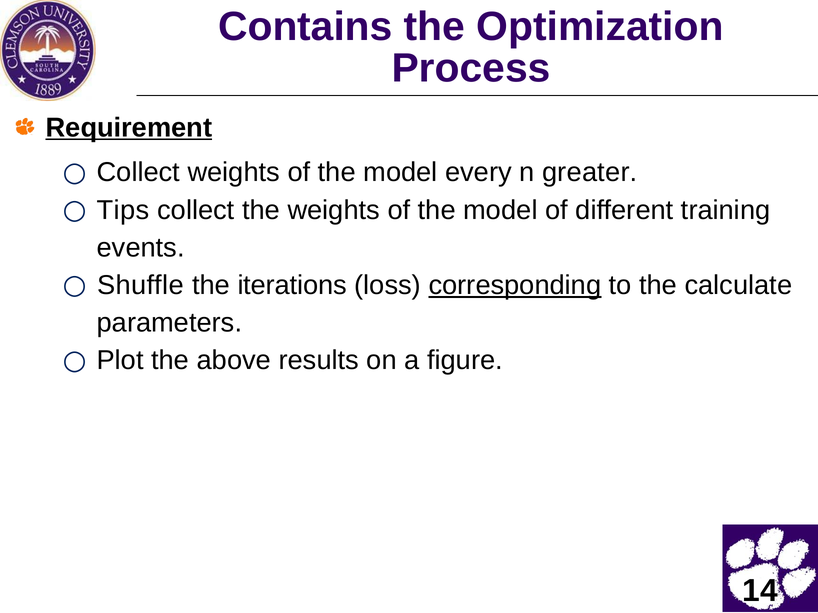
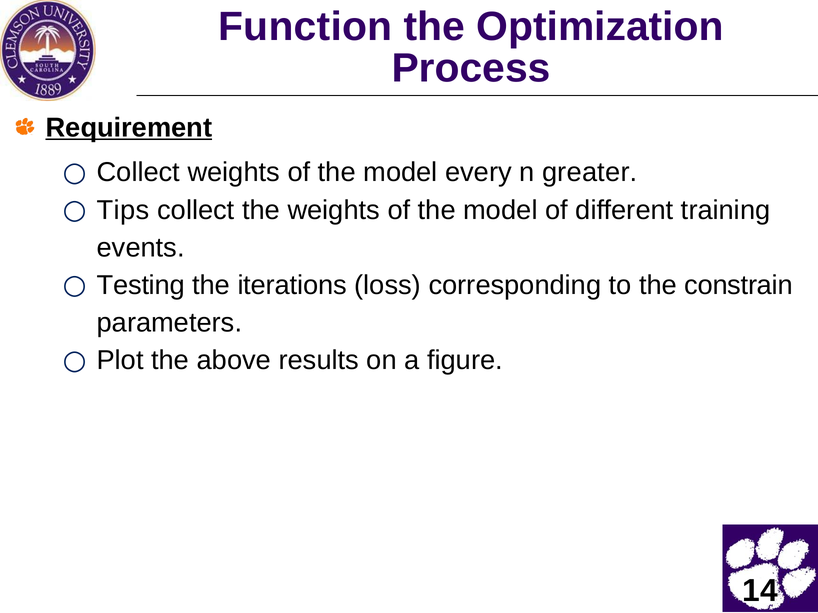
Contains: Contains -> Function (305, 27)
Shuffle: Shuffle -> Testing (141, 285)
corresponding underline: present -> none (515, 285)
calculate: calculate -> constrain (739, 285)
